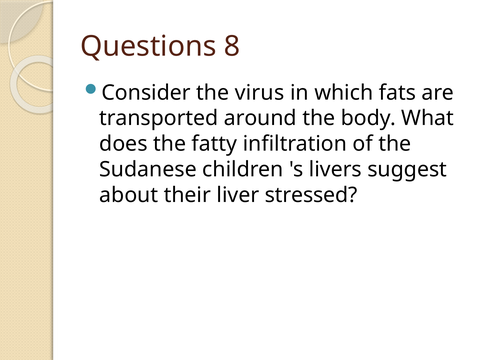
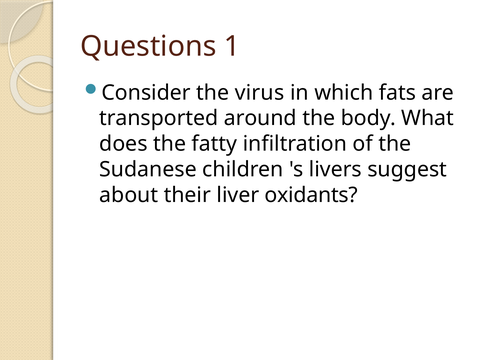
8: 8 -> 1 (232, 46)
stressed: stressed -> oxidants (311, 195)
